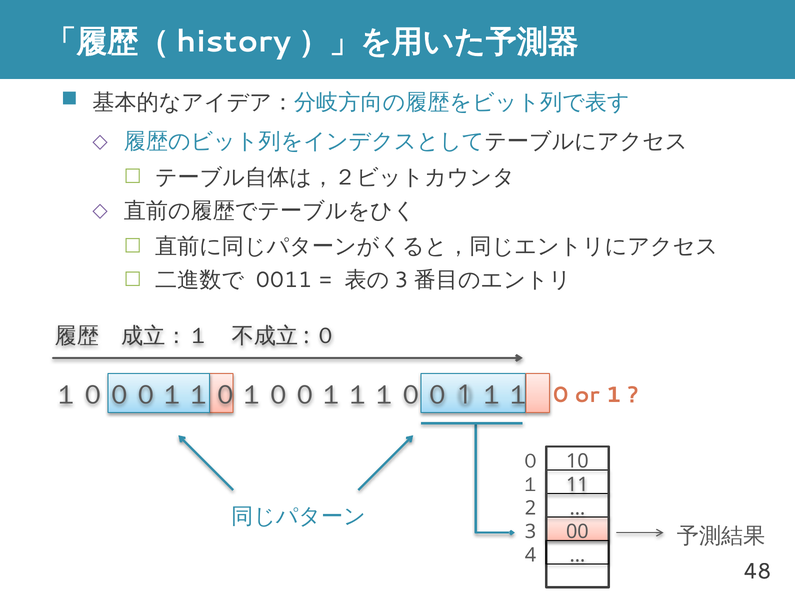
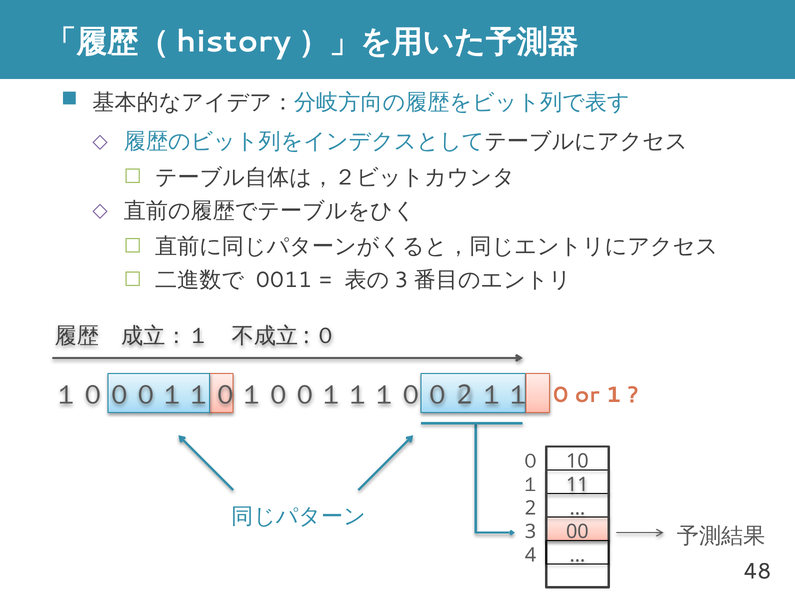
1: 1 -> 2 (465, 395)
